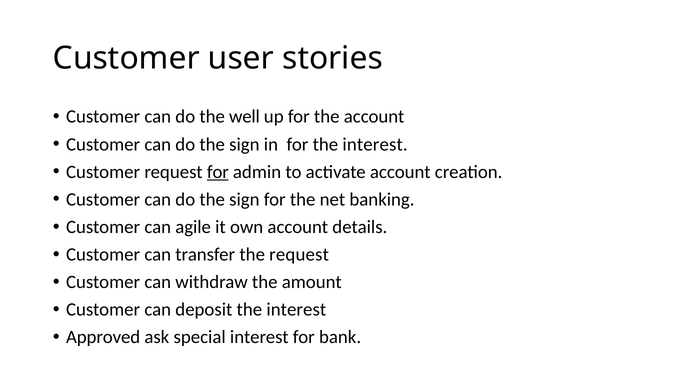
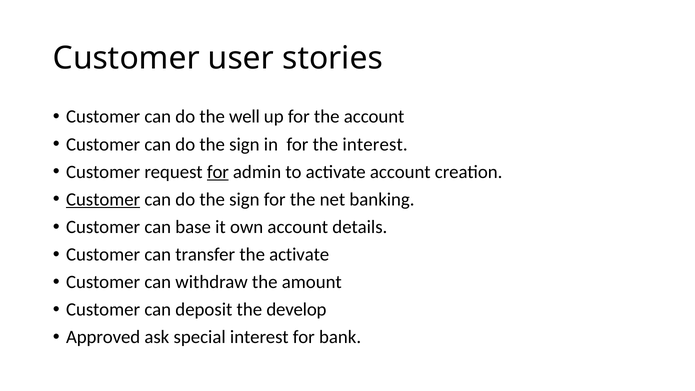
Customer underline: none -> present (103, 199)
agile: agile -> base (193, 227)
the request: request -> activate (299, 255)
deposit the interest: interest -> develop (296, 310)
